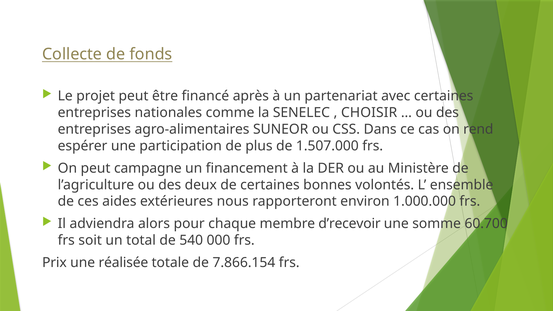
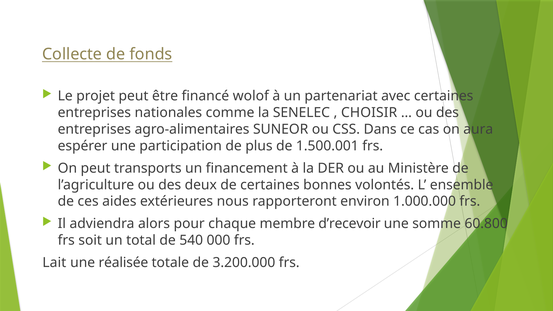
après: après -> wolof (251, 96)
rend: rend -> aura (478, 129)
1.507.000: 1.507.000 -> 1.500.001 (327, 146)
campagne: campagne -> transports (148, 168)
60.700: 60.700 -> 60.800 (486, 224)
Prix: Prix -> Lait (54, 263)
7.866.154: 7.866.154 -> 3.200.000 (244, 263)
